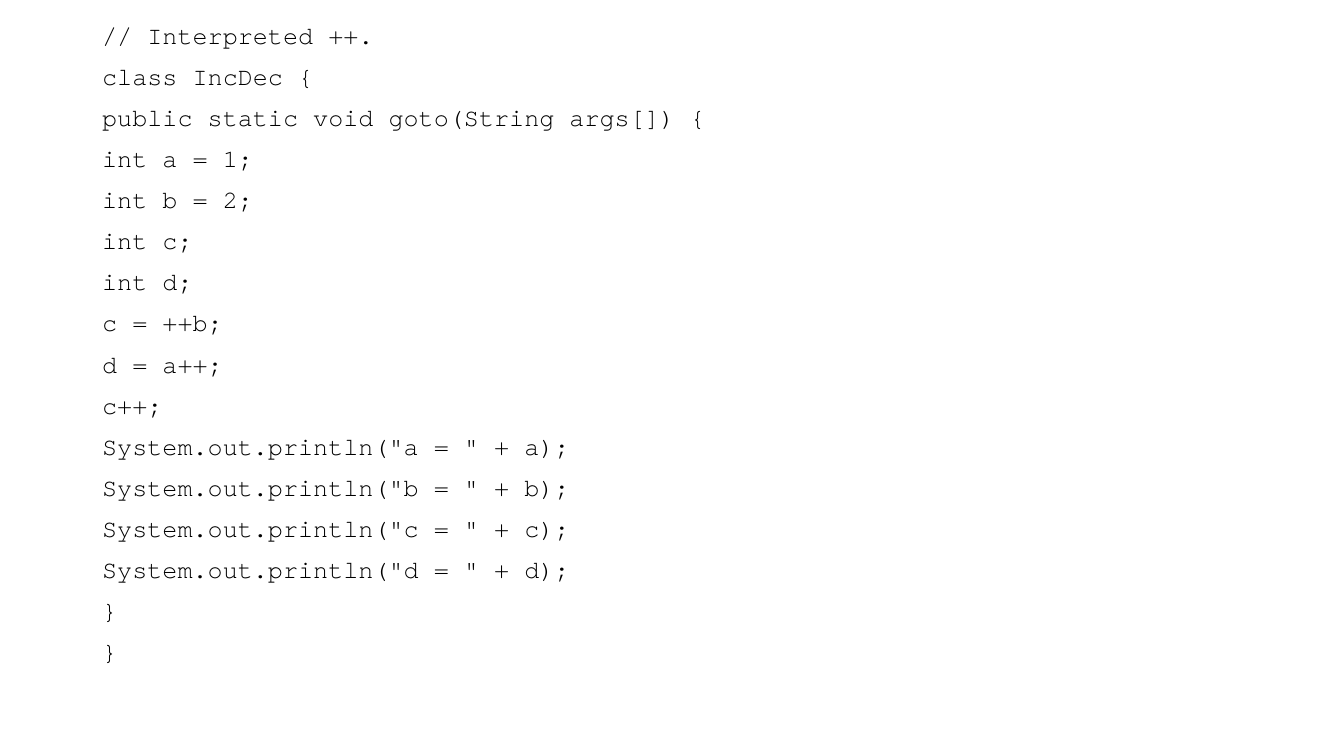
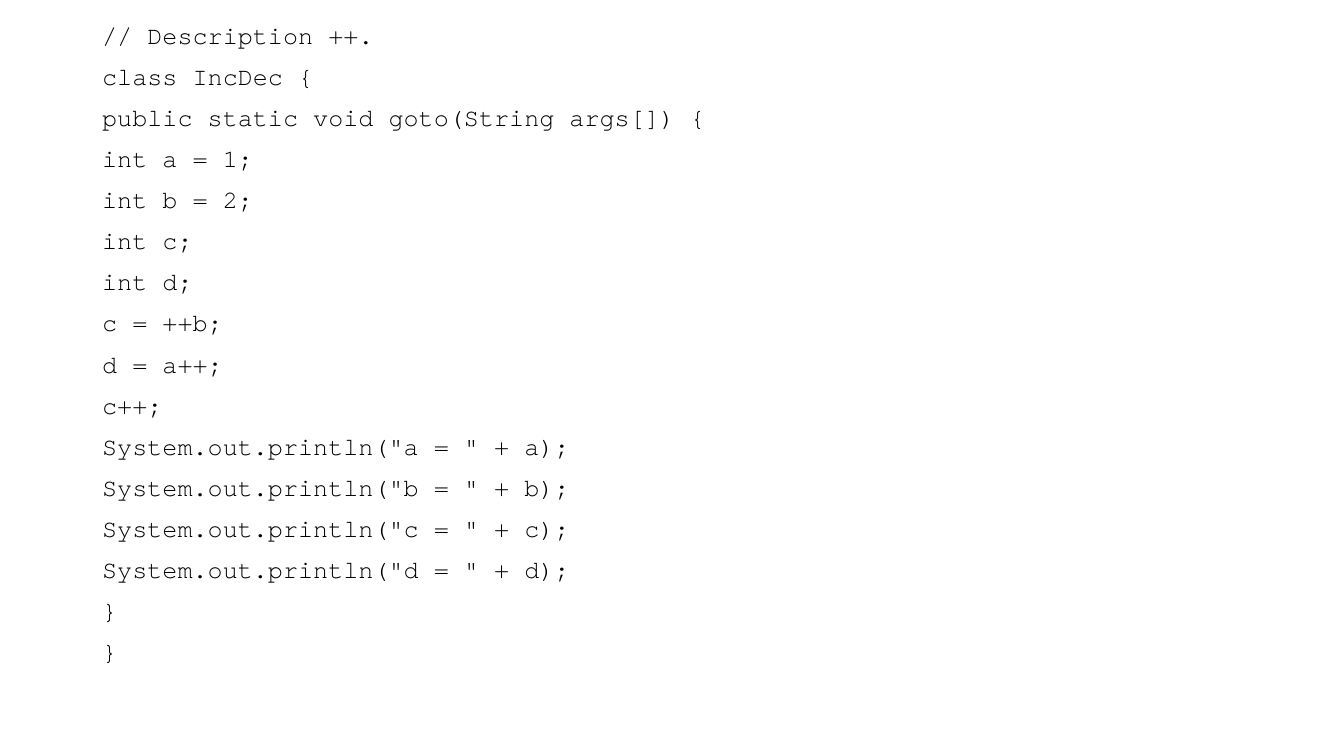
Interpreted: Interpreted -> Description (230, 36)
